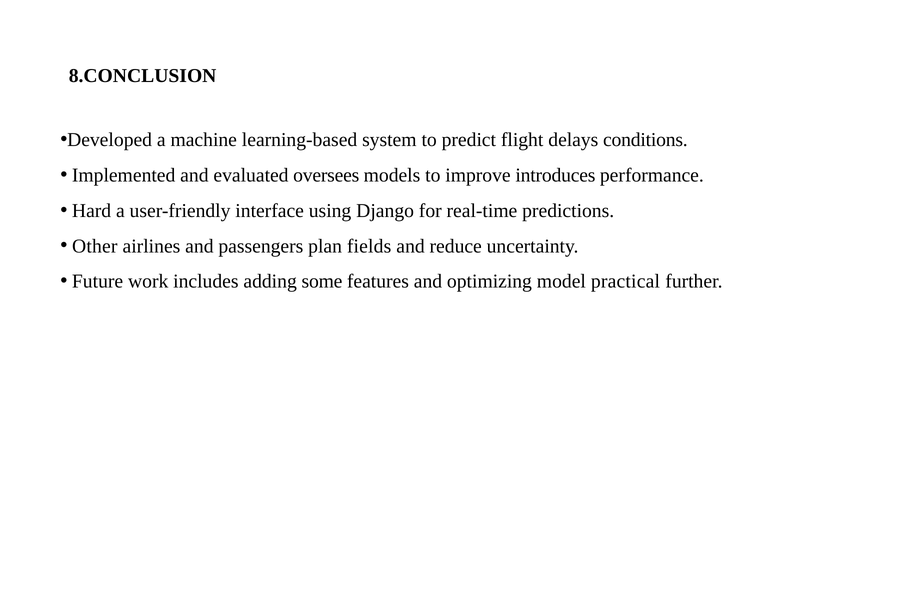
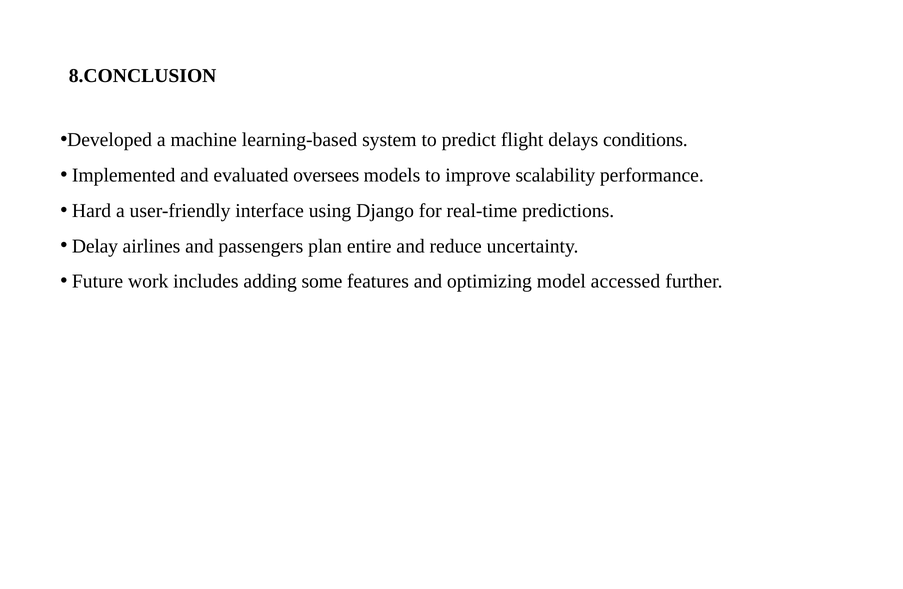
introduces: introduces -> scalability (555, 175)
Other: Other -> Delay (95, 246)
fields: fields -> entire (369, 246)
practical: practical -> accessed (625, 281)
